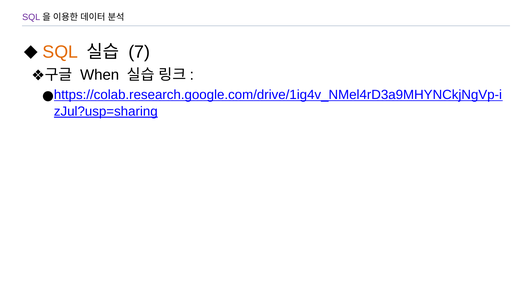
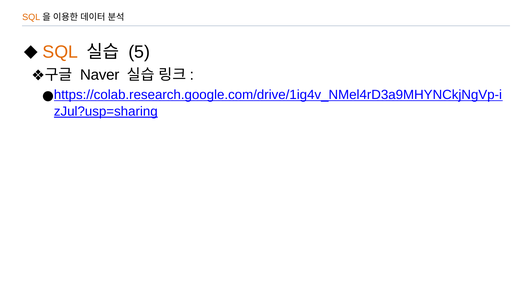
SQL colour: purple -> orange (31, 17)
7: 7 -> 5 (139, 52)
When: When -> Naver (100, 75)
